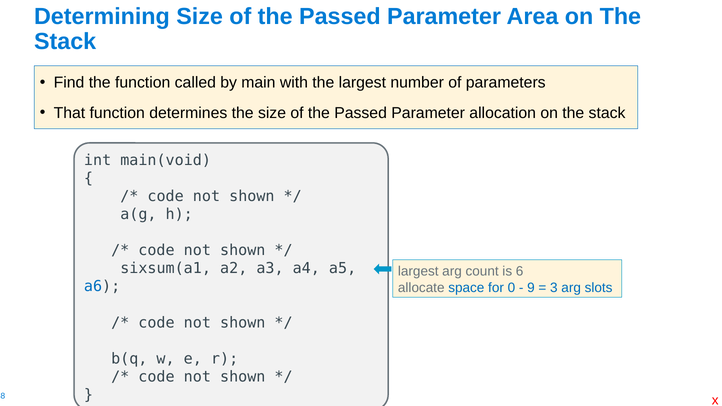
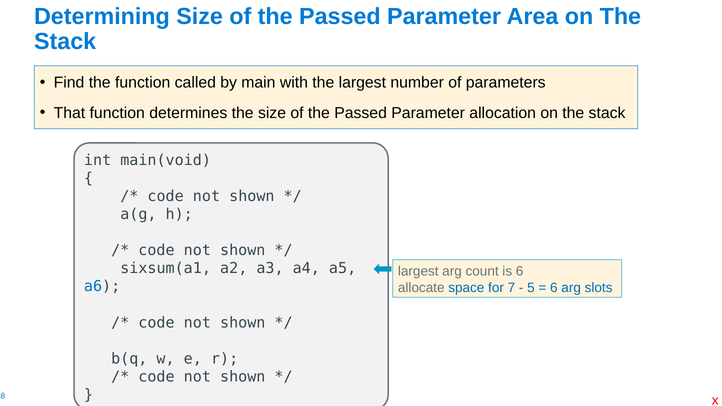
0: 0 -> 7 (511, 288)
9: 9 -> 5 (531, 288)
3: 3 -> 6 (554, 288)
